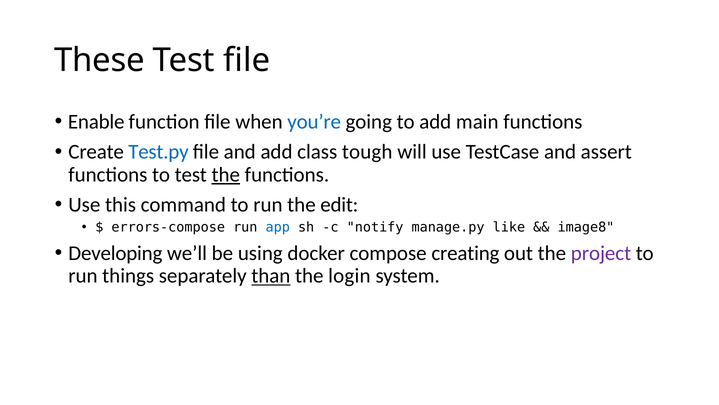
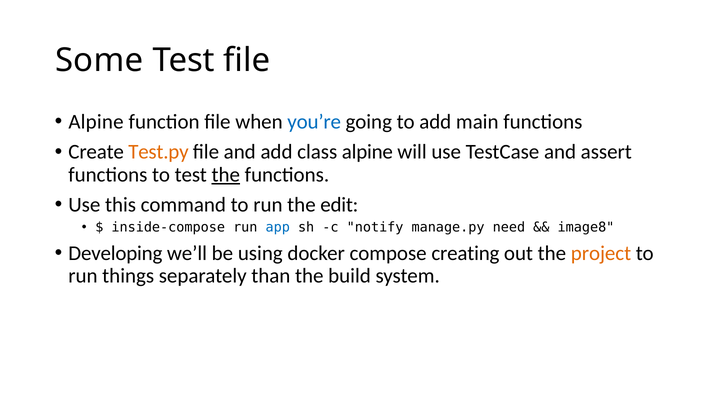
These: These -> Some (99, 60)
Enable: Enable -> Alpine (96, 122)
Test.py colour: blue -> orange (158, 152)
class tough: tough -> alpine (367, 152)
errors-compose: errors-compose -> inside-compose (168, 227)
like: like -> need (509, 227)
project colour: purple -> orange (601, 253)
than underline: present -> none (271, 276)
login: login -> build (350, 276)
